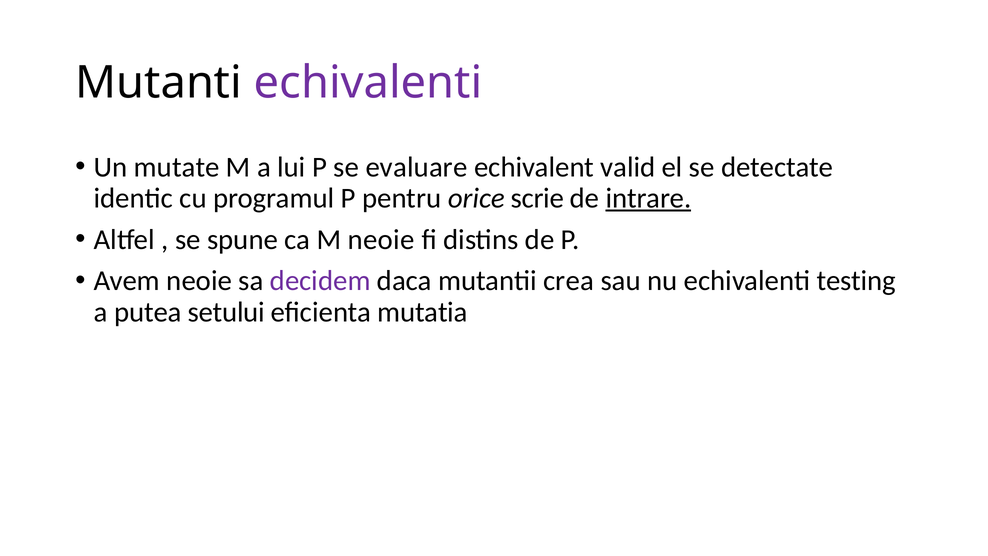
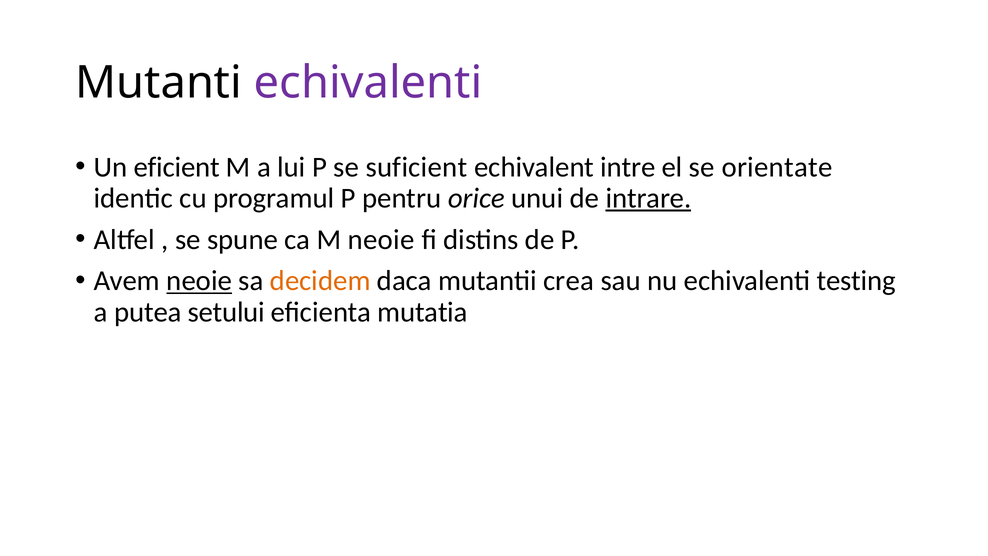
mutate: mutate -> eficient (177, 167)
evaluare: evaluare -> suficient (416, 167)
valid: valid -> intre (628, 167)
detectate: detectate -> orientate (777, 167)
scrie: scrie -> unui (537, 198)
neoie underline: none -> present (199, 281)
decidem colour: purple -> orange (320, 281)
